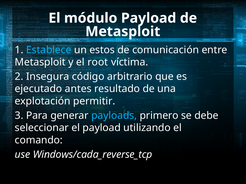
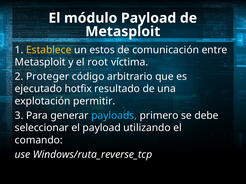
Establece colour: light blue -> yellow (49, 50)
Insegura: Insegura -> Proteger (48, 77)
antes: antes -> hotfix (78, 89)
Windows/cada_reverse_tcp: Windows/cada_reverse_tcp -> Windows/ruta_reverse_tcp (93, 155)
